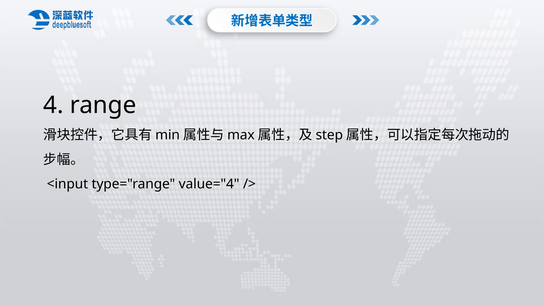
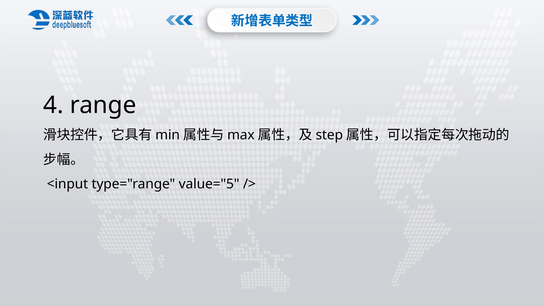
value="4: value="4 -> value="5 (209, 184)
